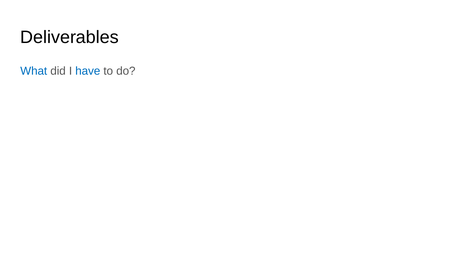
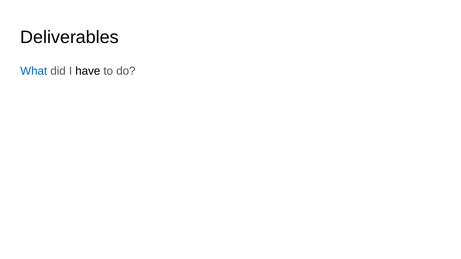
have colour: blue -> black (88, 71)
